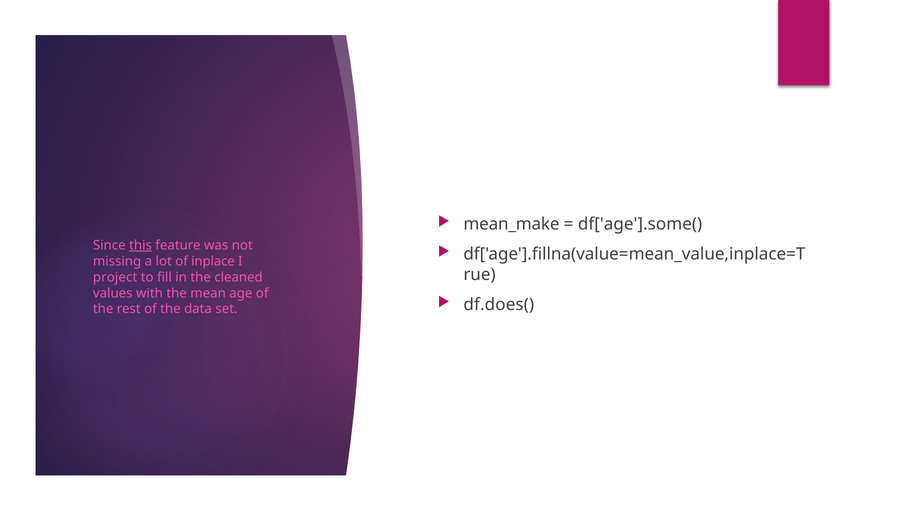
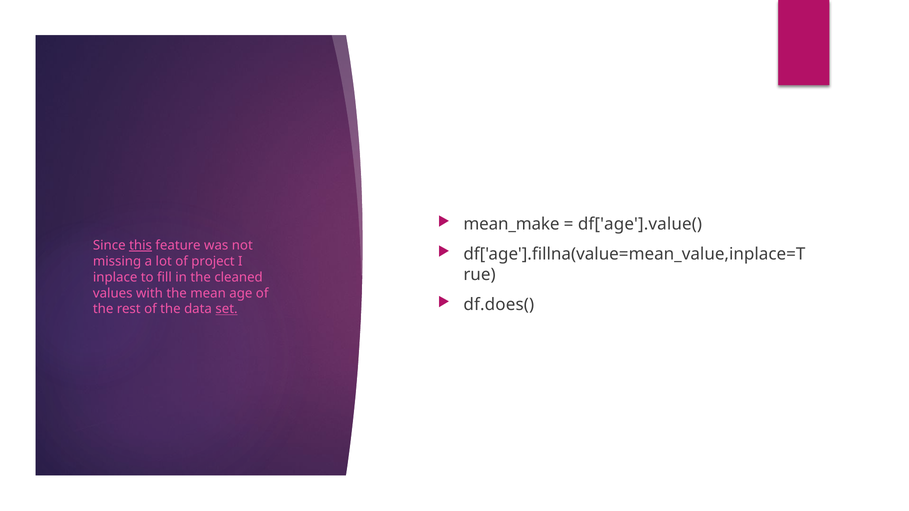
df['age'].some(: df['age'].some( -> df['age'].value( (640, 224)
inplace: inplace -> project (213, 262)
project: project -> inplace (115, 277)
set underline: none -> present (227, 309)
